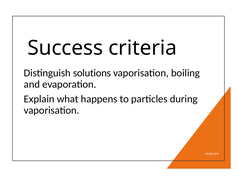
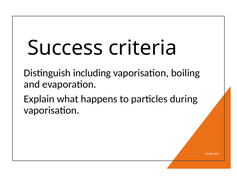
solutions: solutions -> including (92, 73)
